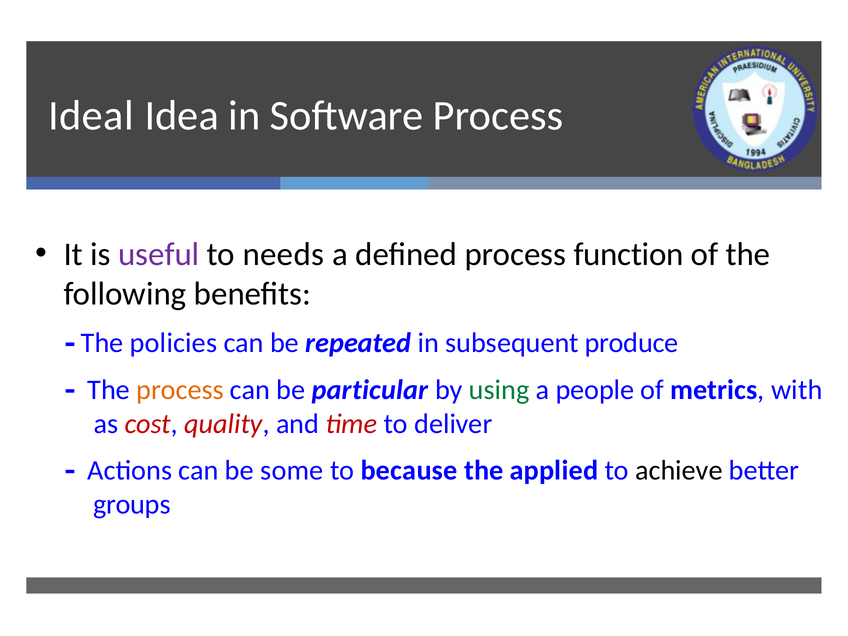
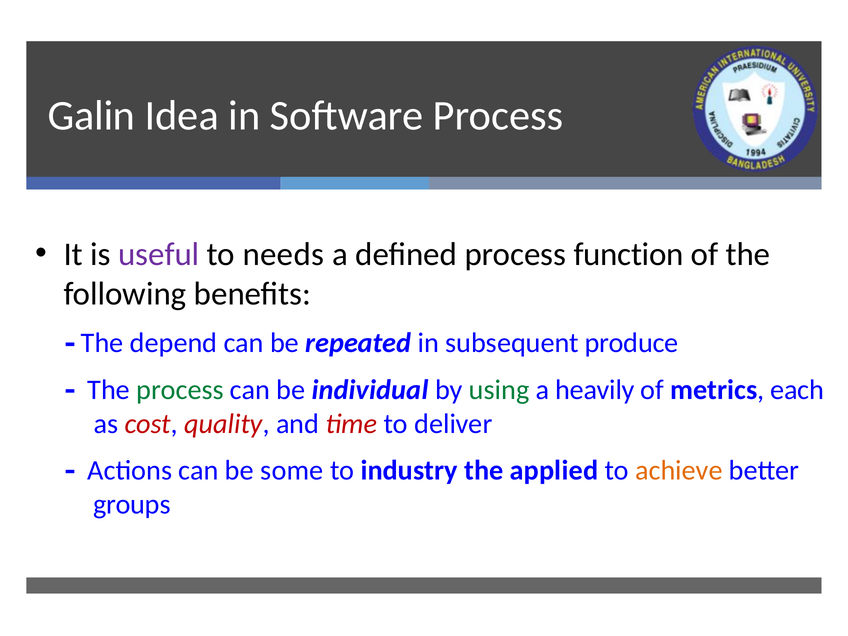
Ideal: Ideal -> Galin (91, 116)
policies: policies -> depend (174, 343)
process colour: orange -> green (180, 390)
particular: particular -> individual (370, 390)
people: people -> heavily (595, 390)
with: with -> each (797, 390)
because: because -> industry (409, 470)
achieve colour: black -> orange (679, 470)
